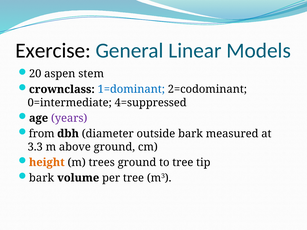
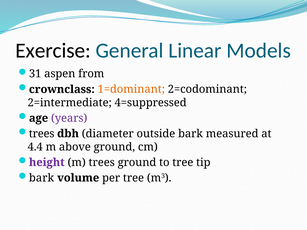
20: 20 -> 31 (35, 74)
stem: stem -> from (91, 74)
1=dominant colour: blue -> orange (131, 89)
0=intermediate: 0=intermediate -> 2=intermediate (70, 103)
from: from -> trees (42, 134)
3.3: 3.3 -> 4.4 (35, 147)
height colour: orange -> purple (47, 163)
